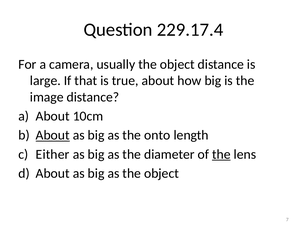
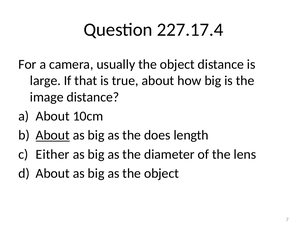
229.17.4: 229.17.4 -> 227.17.4 (190, 30)
onto: onto -> does (157, 135)
the underline: present -> none (221, 154)
